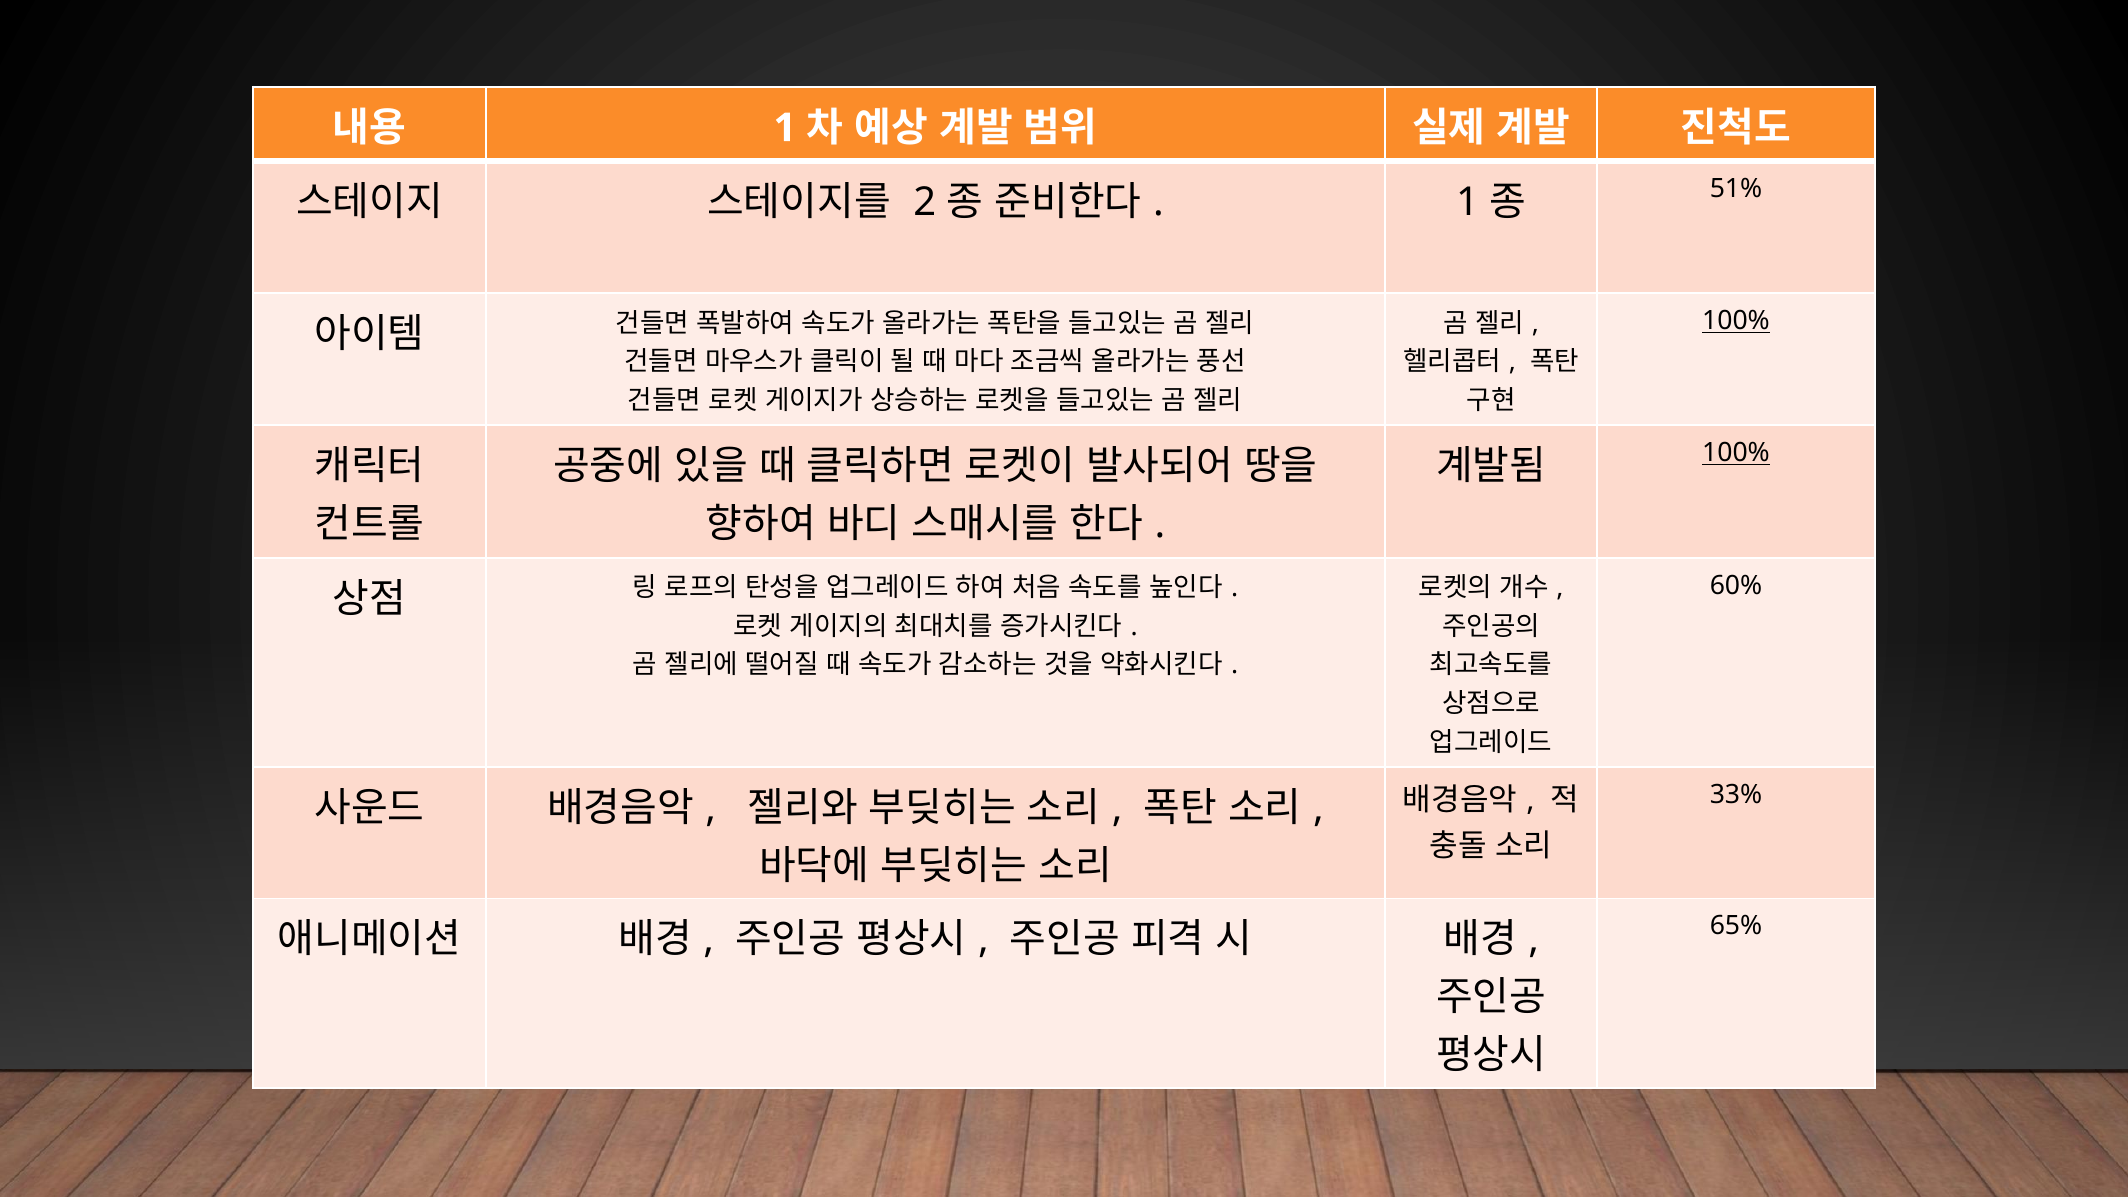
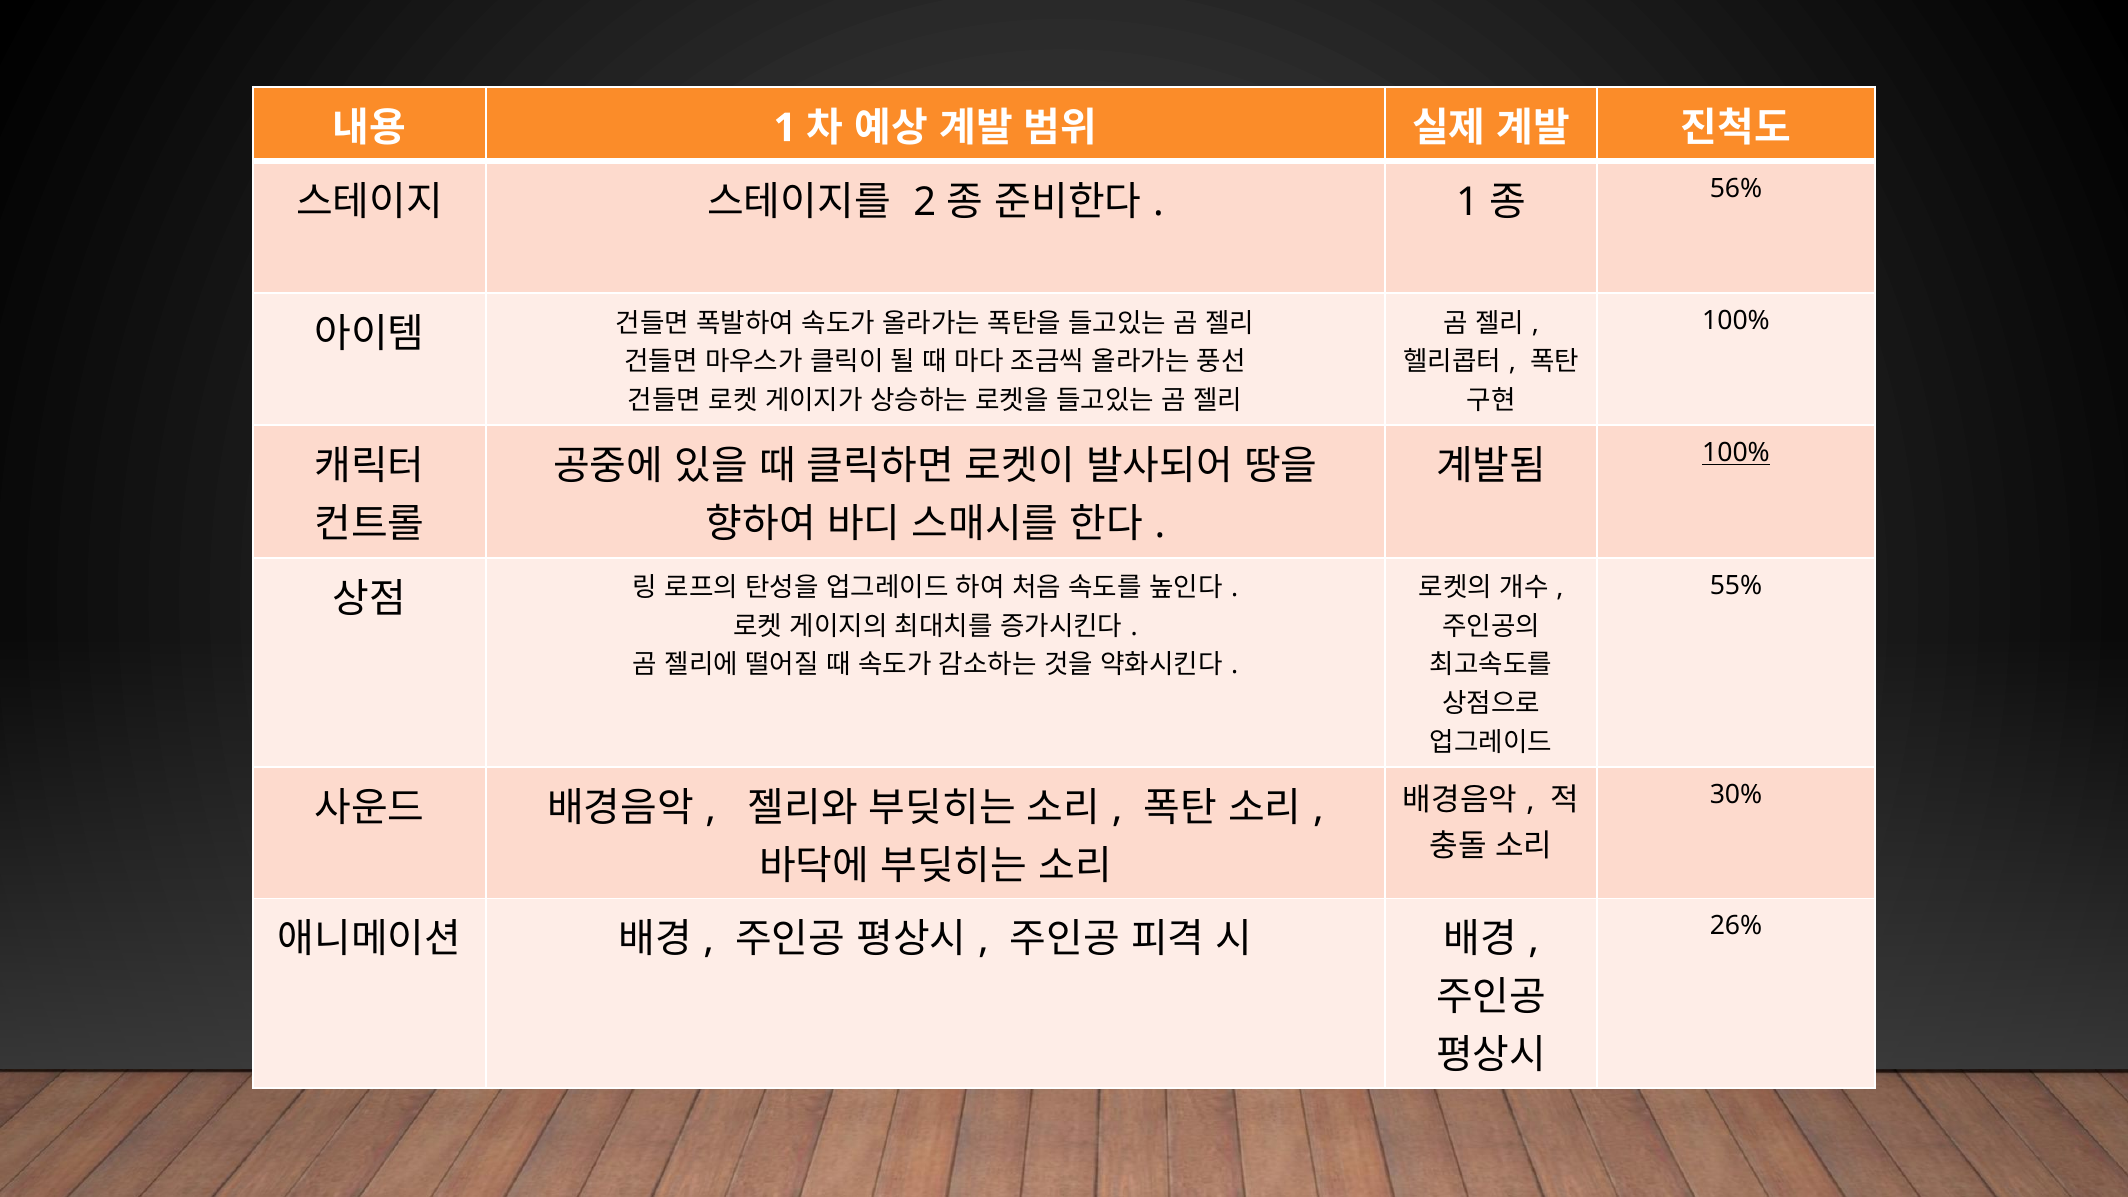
51%: 51% -> 56% (1736, 188)
100% underline: present -> none (1736, 321)
60%: 60% -> 55% (1736, 586)
33%: 33% -> 30% (1736, 794)
65%: 65% -> 26% (1736, 926)
